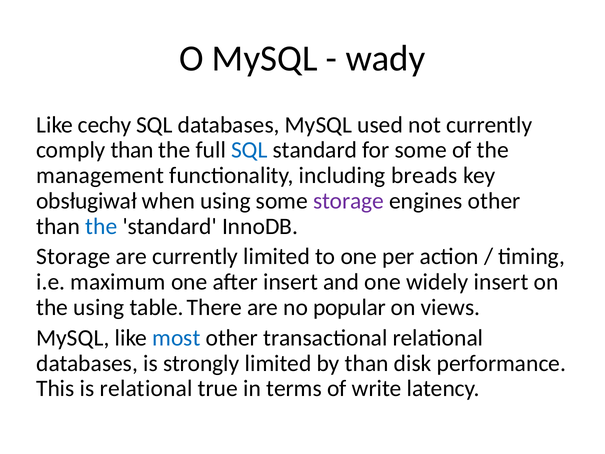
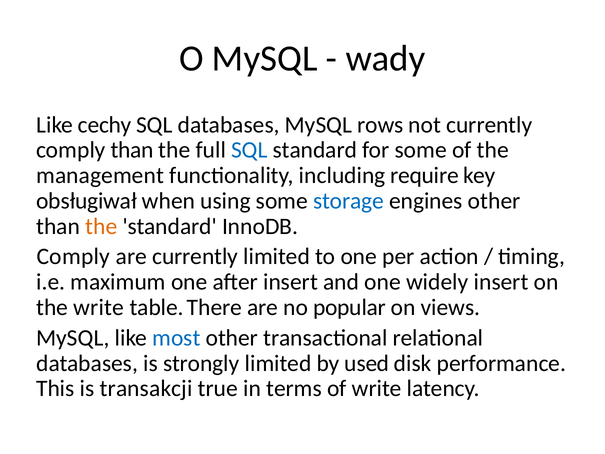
used: used -> rows (380, 125)
breads: breads -> require (425, 175)
storage colour: purple -> blue (349, 201)
the colour: blue -> orange (101, 226)
Storage: Storage -> Comply (73, 257)
the using: using -> write (99, 307)
by than: than -> used (367, 363)
is relational: relational -> transakcji (146, 388)
